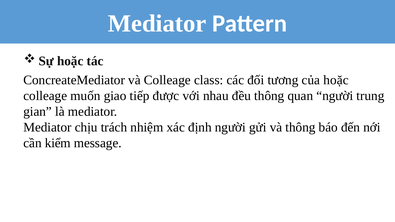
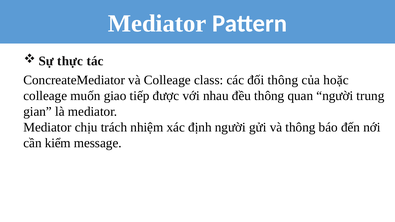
Sự hoặc: hoặc -> thực (70, 61)
đối tương: tương -> thông (283, 80)
